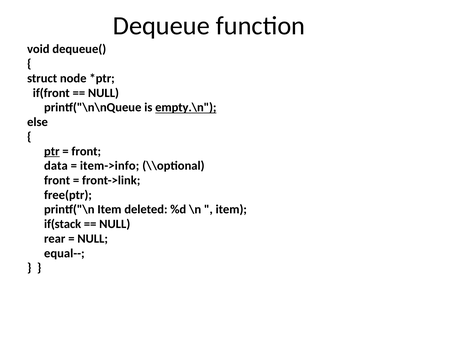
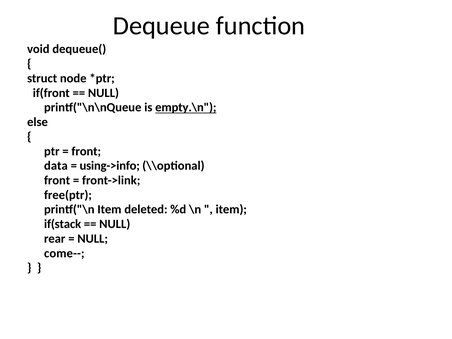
ptr underline: present -> none (52, 151)
item->info: item->info -> using->info (110, 166)
equal--: equal-- -> come-- (64, 253)
